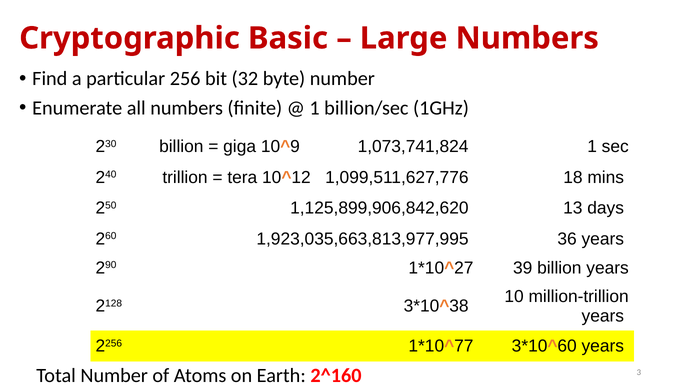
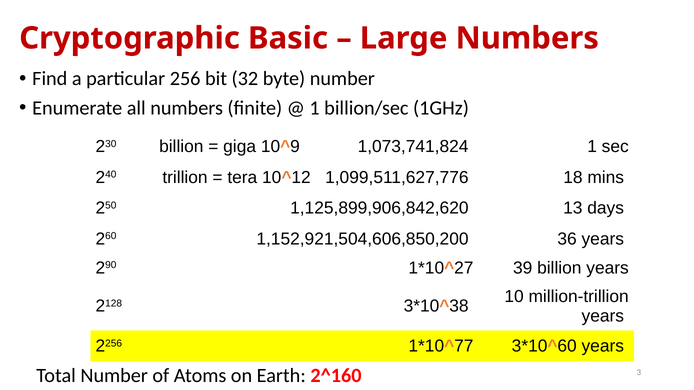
1,923,035,663,813,977,995: 1,923,035,663,813,977,995 -> 1,152,921,504,606,850,200 (362, 239)
